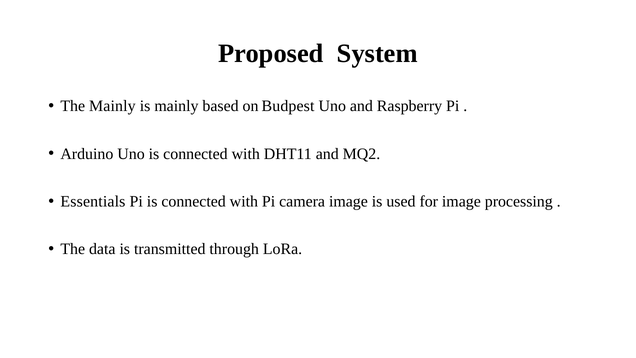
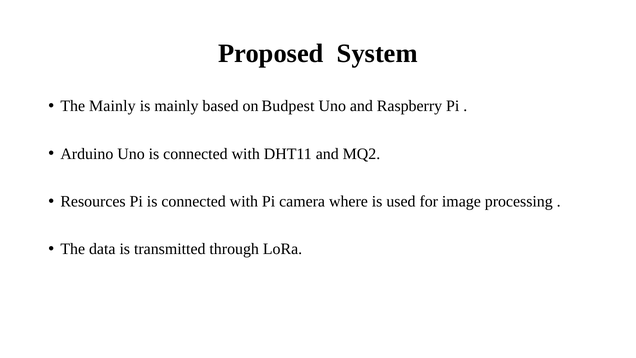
Essentials: Essentials -> Resources (93, 201)
camera image: image -> where (348, 201)
